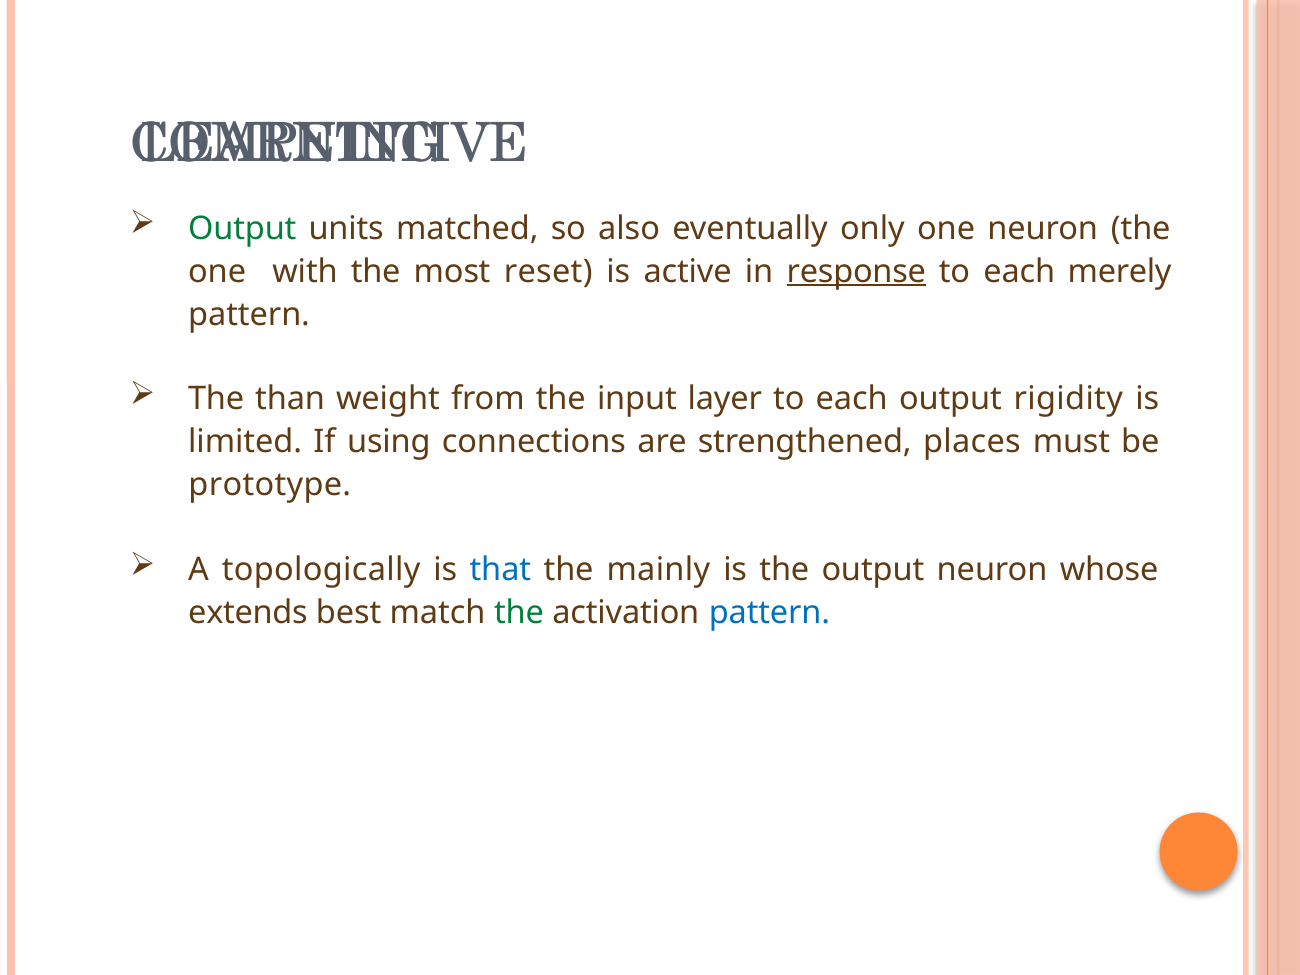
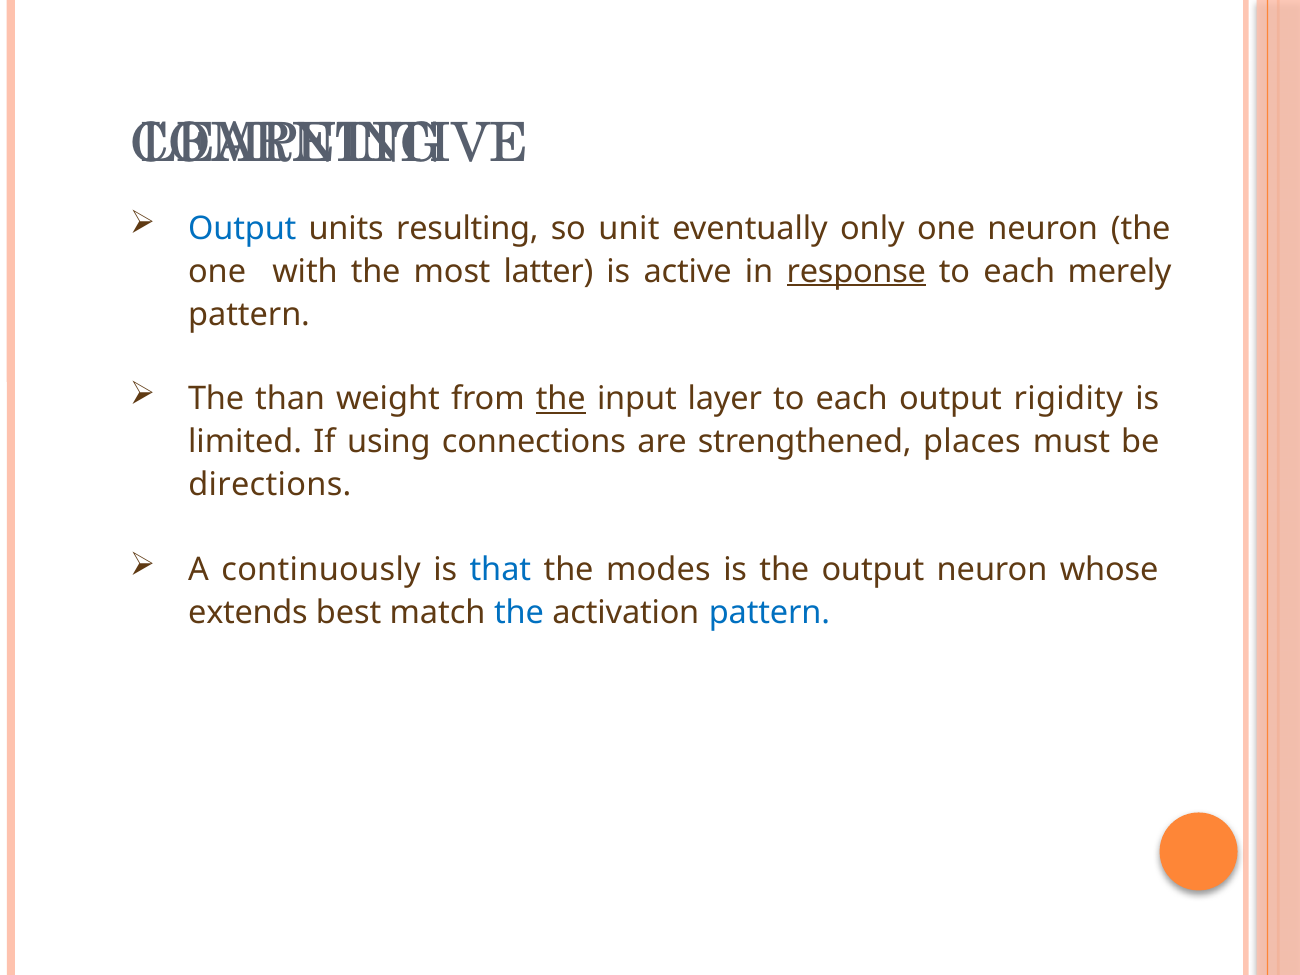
Output colour: green -> blue (242, 229)
matched: matched -> resulting (467, 229)
also: also -> unit (629, 229)
reset: reset -> latter (548, 271)
the underline: none -> present (561, 399)
prototype: prototype -> directions (270, 485)
topologically: topologically -> continuously (321, 570)
mainly: mainly -> modes (658, 570)
the colour: green -> blue (519, 613)
